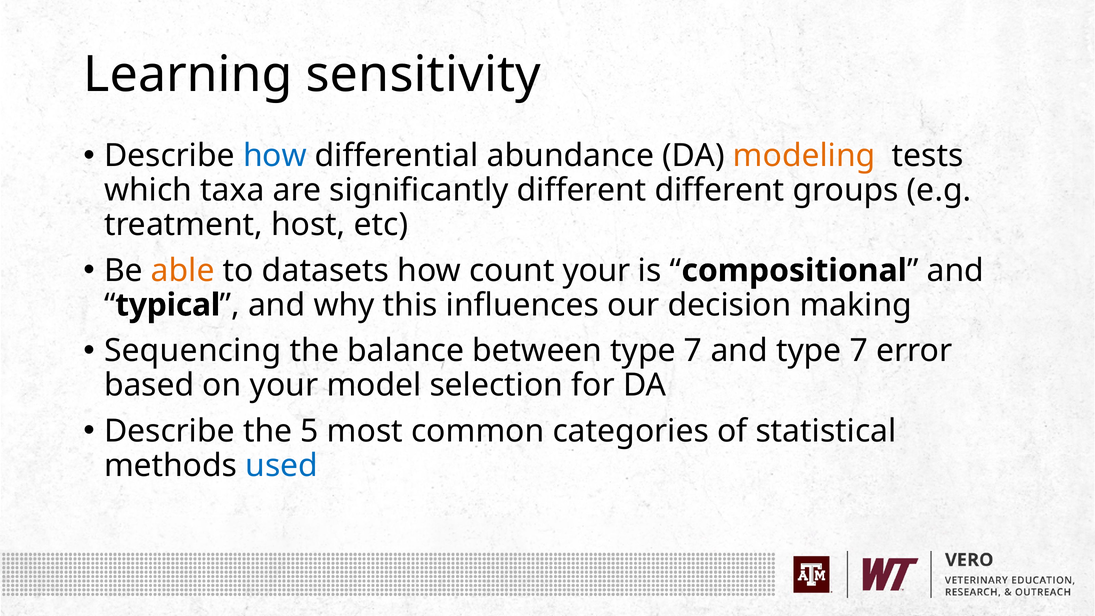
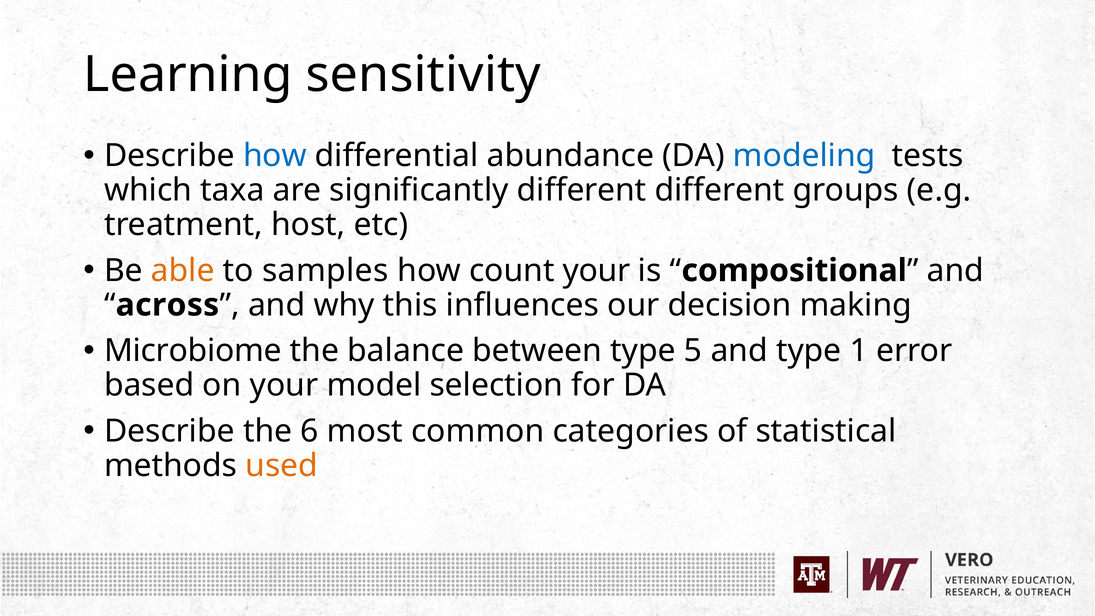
modeling colour: orange -> blue (804, 156)
datasets: datasets -> samples (325, 271)
typical: typical -> across (167, 305)
Sequencing: Sequencing -> Microbiome (193, 351)
between type 7: 7 -> 5 (693, 351)
and type 7: 7 -> 1 (859, 351)
5: 5 -> 6 (310, 431)
used colour: blue -> orange (282, 466)
